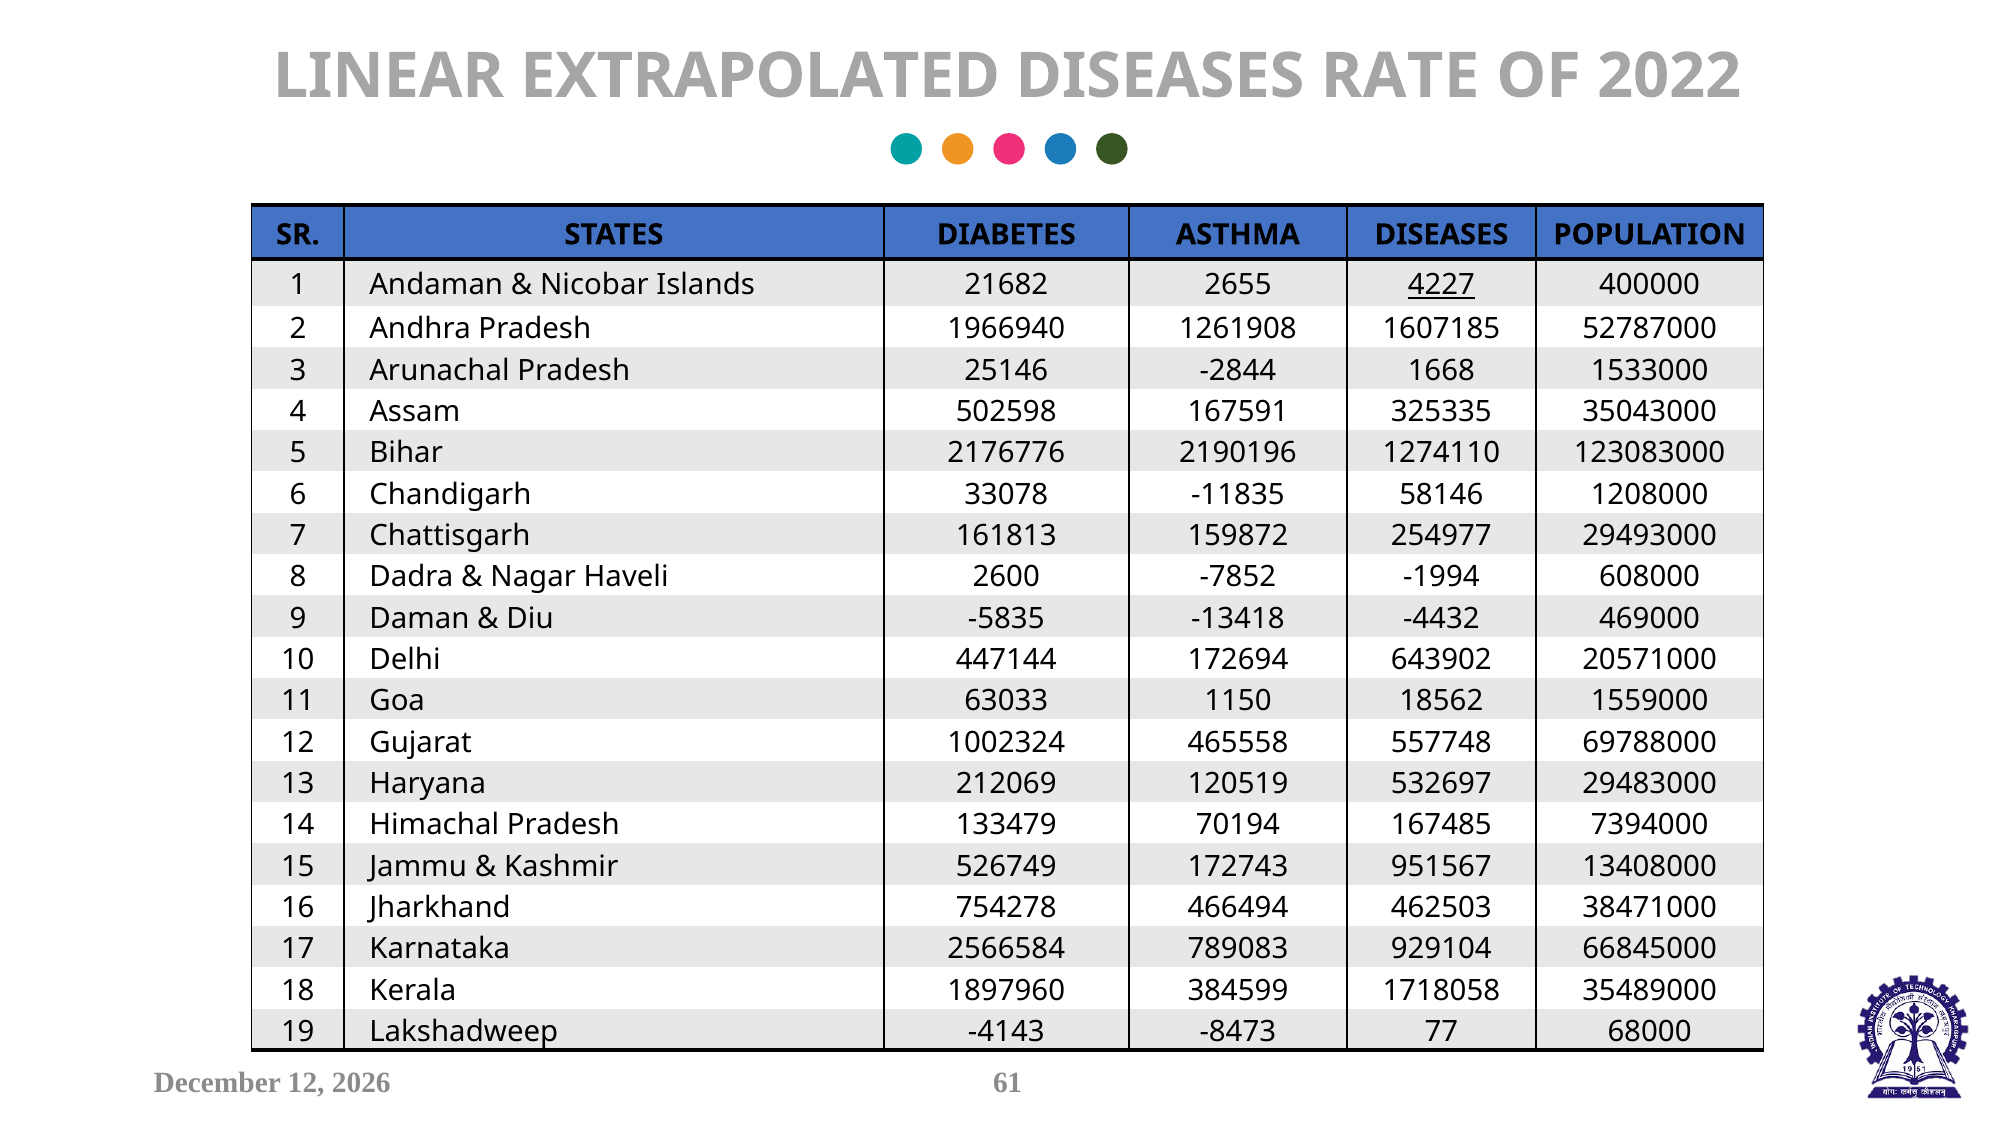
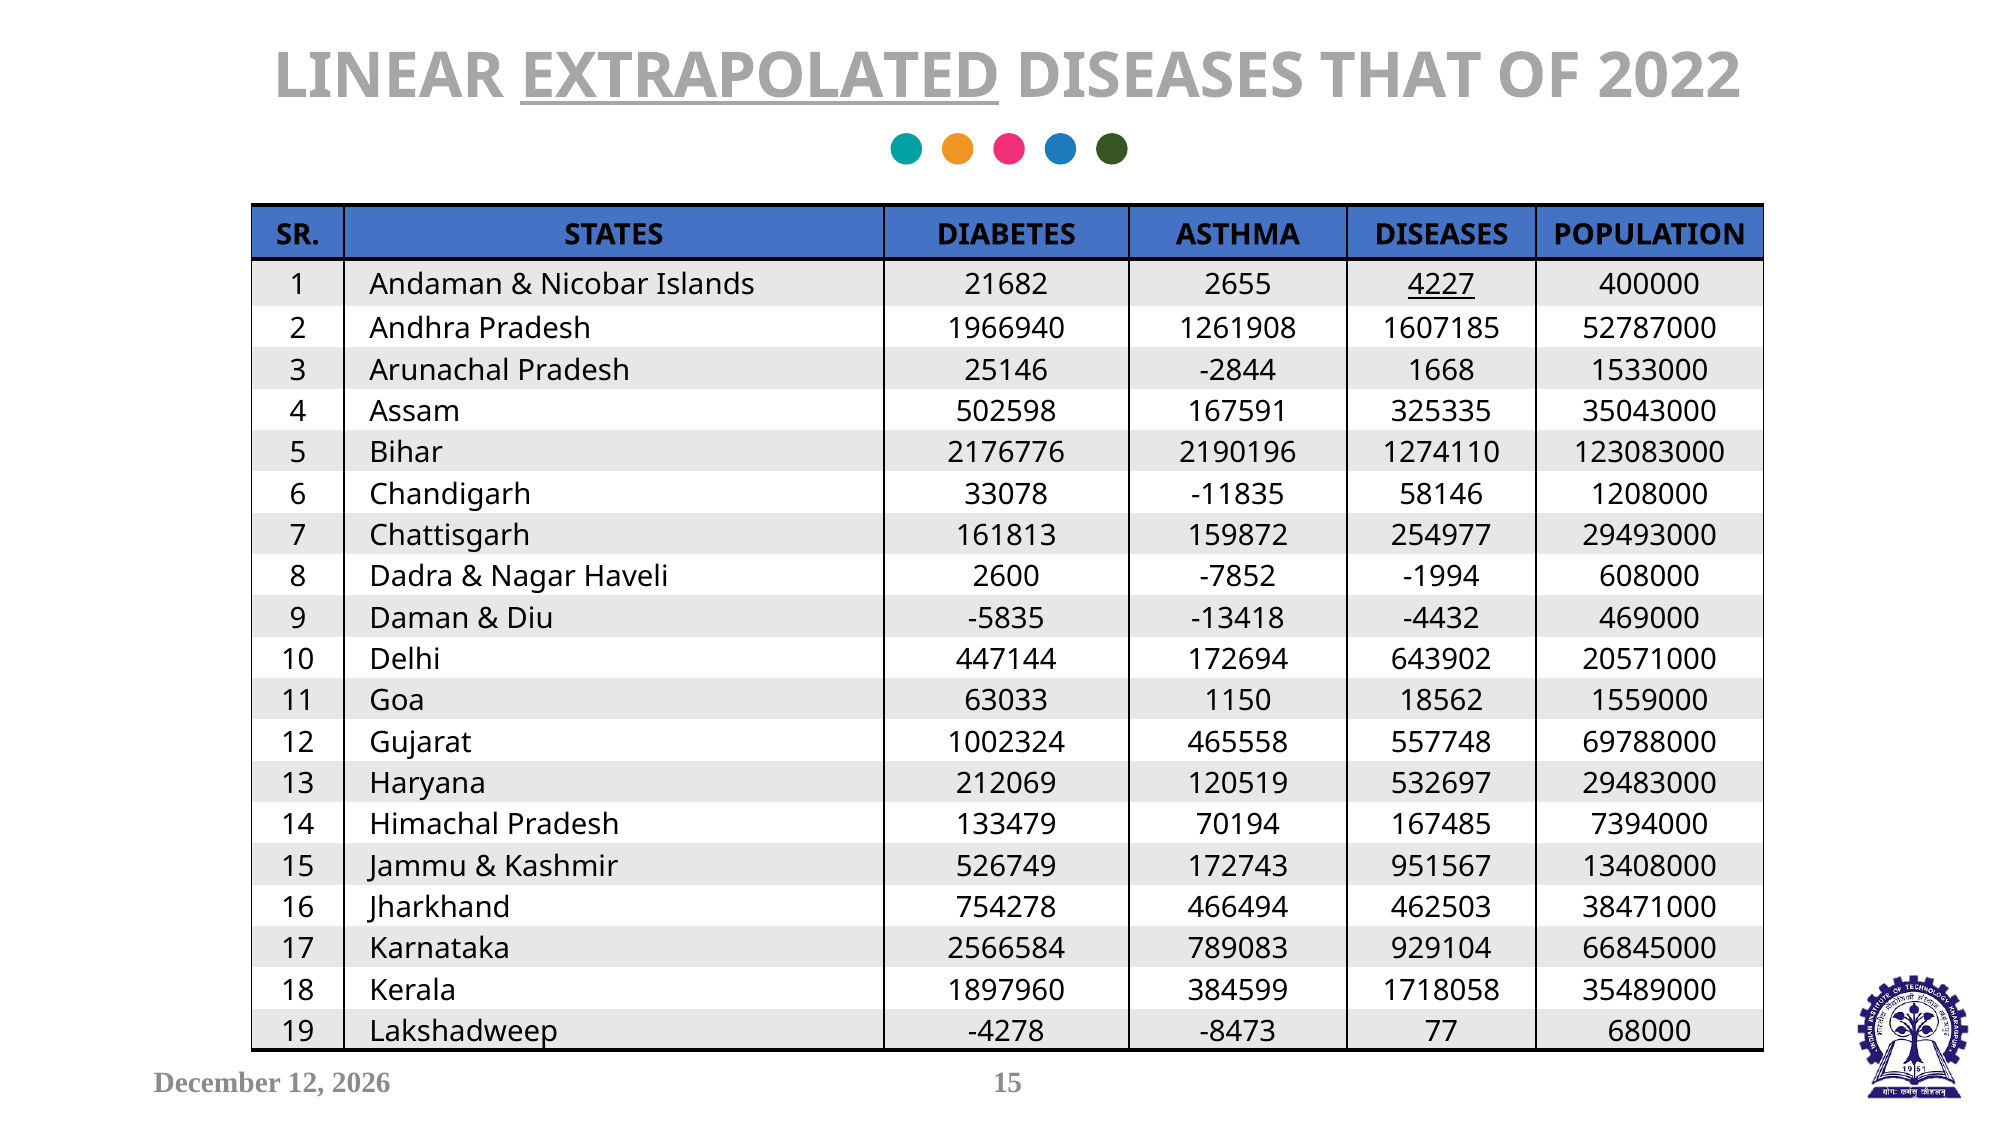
EXTRAPOLATED underline: none -> present (760, 76)
RATE: RATE -> THAT (1401, 76)
-4143: -4143 -> -4278 (1006, 1032)
61: 61 -> 15 (1008, 1083)
